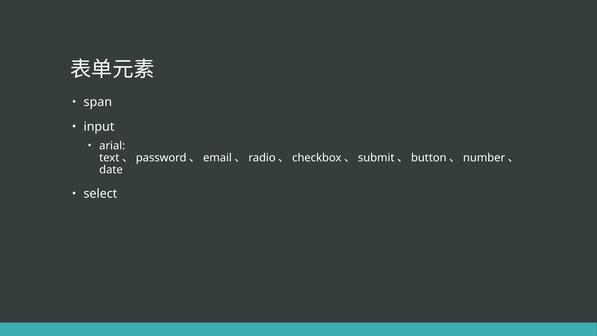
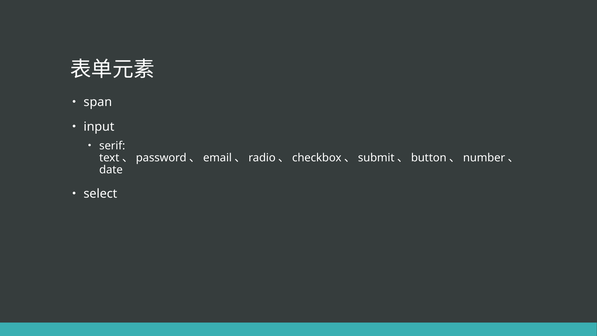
arial: arial -> serif (112, 146)
